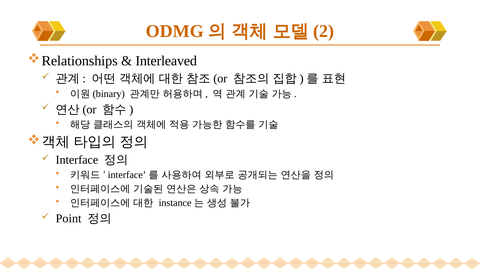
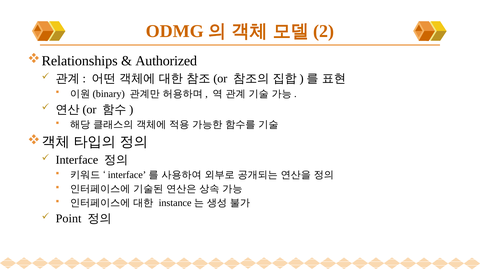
Interleaved: Interleaved -> Authorized (166, 61)
